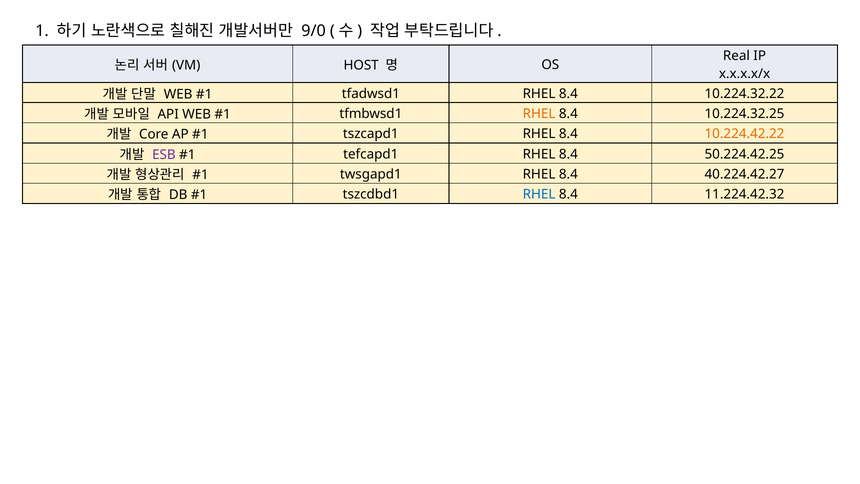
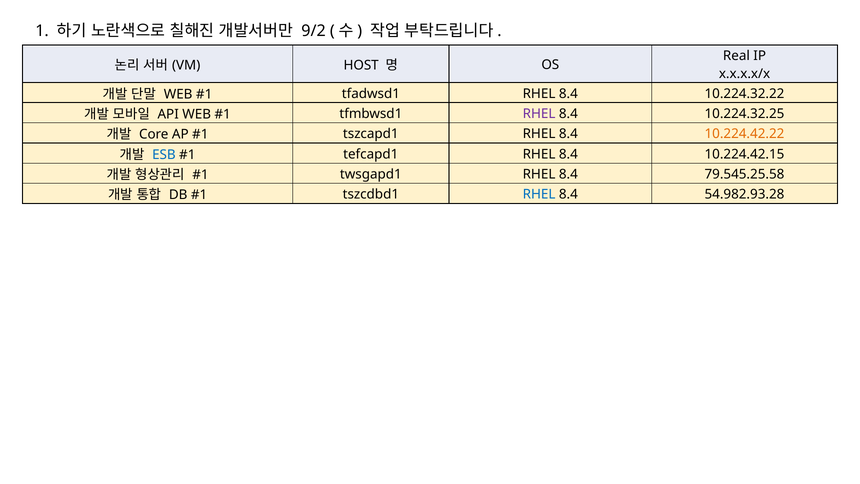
9/0: 9/0 -> 9/2 (314, 31)
RHEL colour: orange -> purple (539, 114)
ESB colour: purple -> blue (164, 155)
50.224.42.25: 50.224.42.25 -> 10.224.42.15 (744, 154)
40.224.42.27: 40.224.42.27 -> 79.545.25.58 (744, 174)
11.224.42.32: 11.224.42.32 -> 54.982.93.28 (744, 194)
